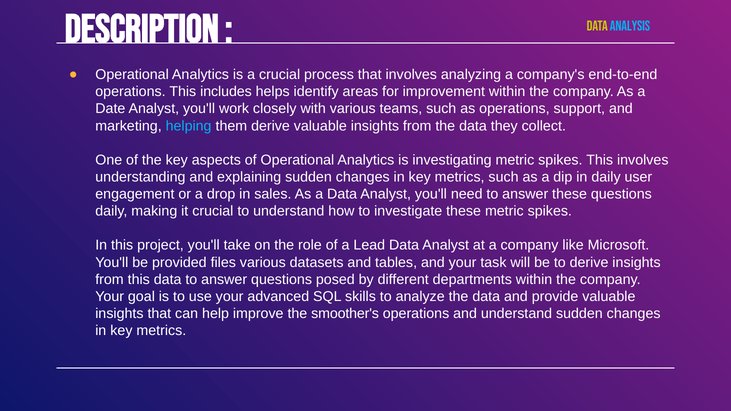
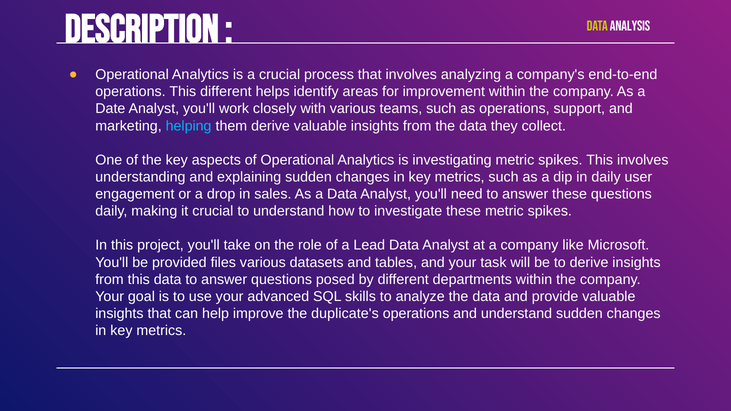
ANALYSIS colour: light blue -> white (630, 26)
This includes: includes -> different (226, 92)
smoother's: smoother's -> duplicate's (345, 314)
